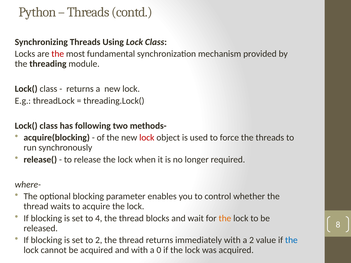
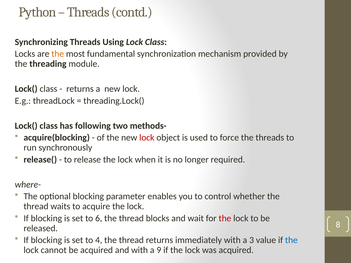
the colour: red -> orange (58, 54)
4: 4 -> 6 (99, 218)
the colour: orange -> red (225, 218)
to 2: 2 -> 4 (99, 240)
a 2: 2 -> 3 (252, 240)
0: 0 -> 9 (159, 250)
